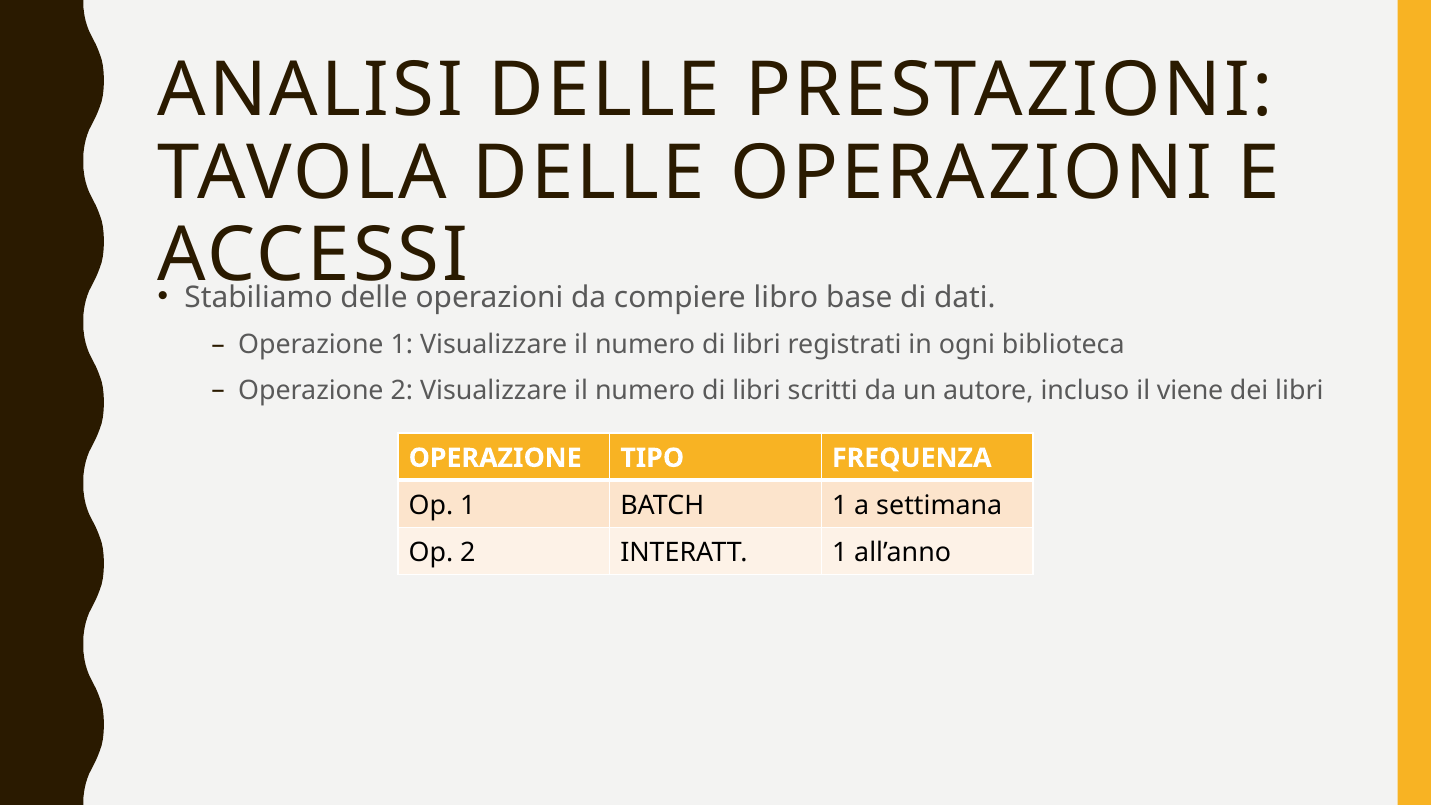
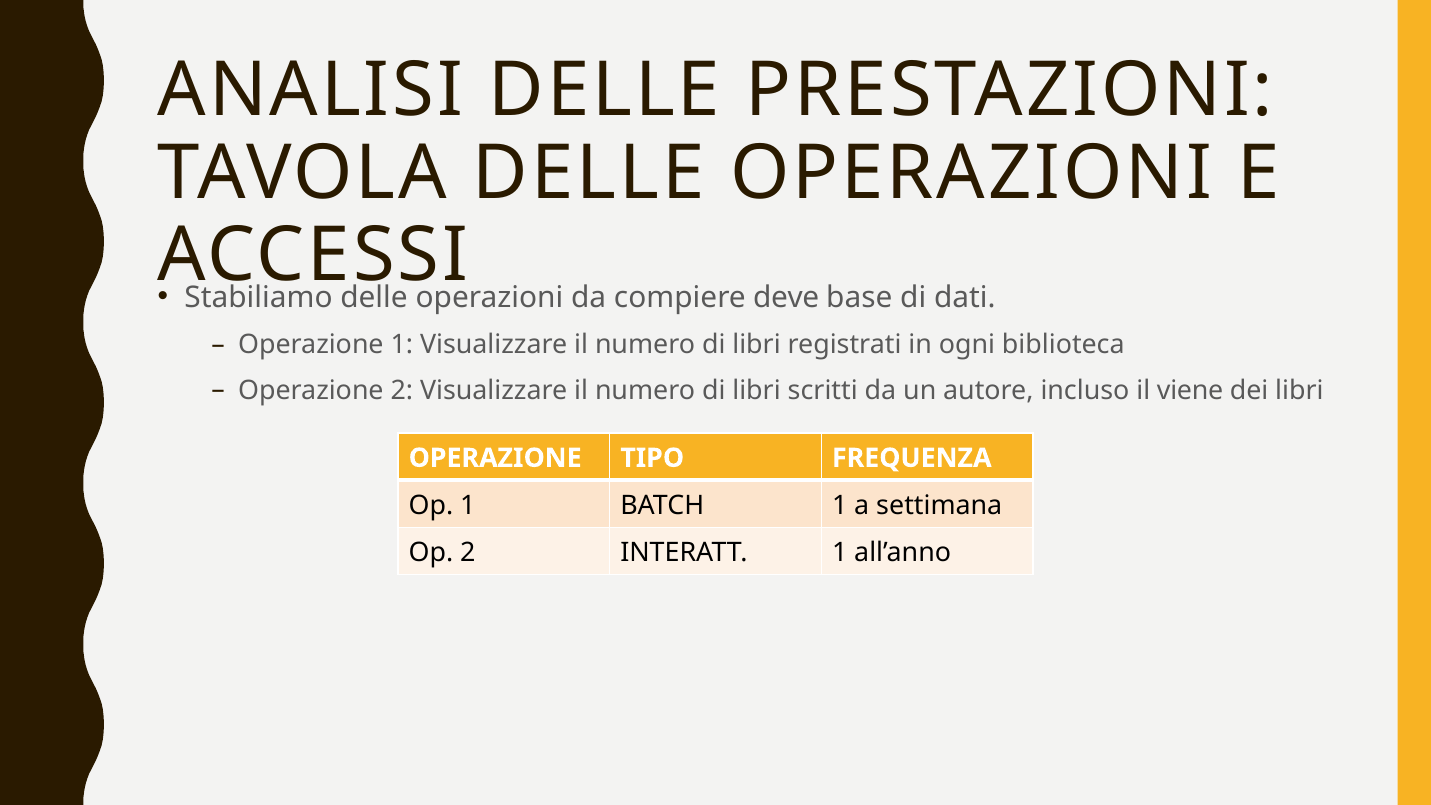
libro: libro -> deve (786, 297)
